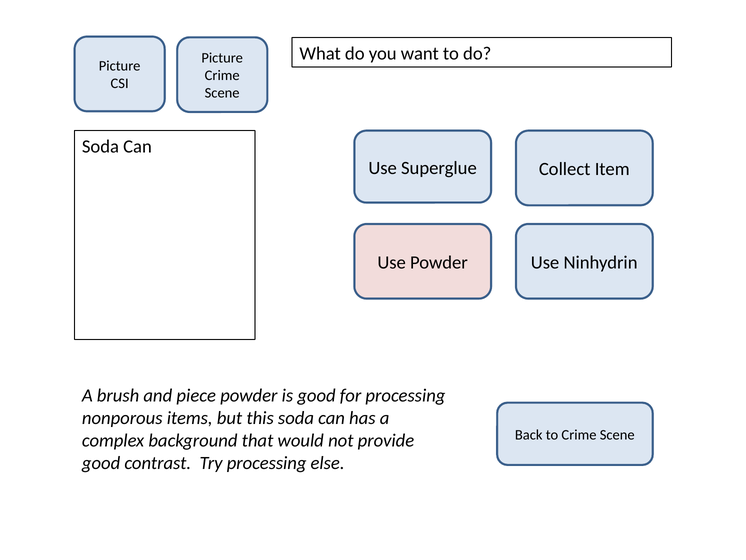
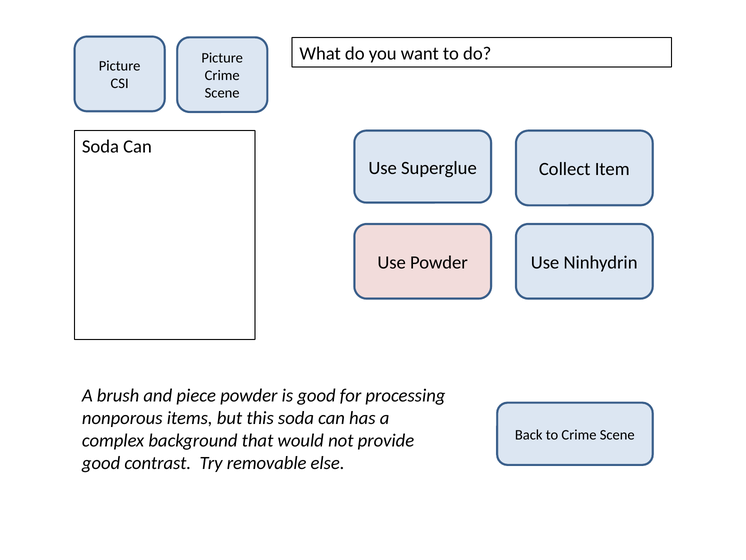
Try processing: processing -> removable (267, 463)
